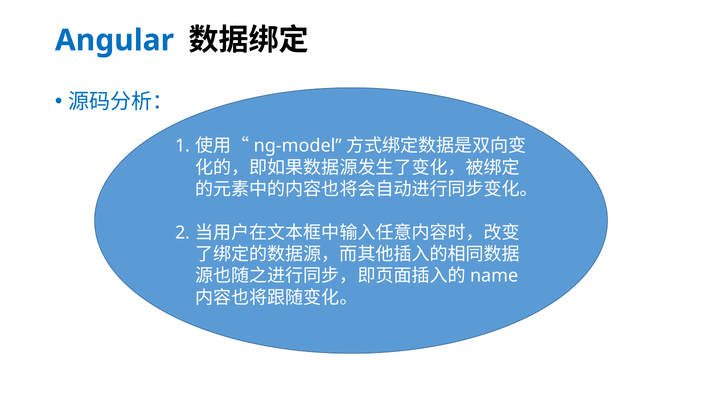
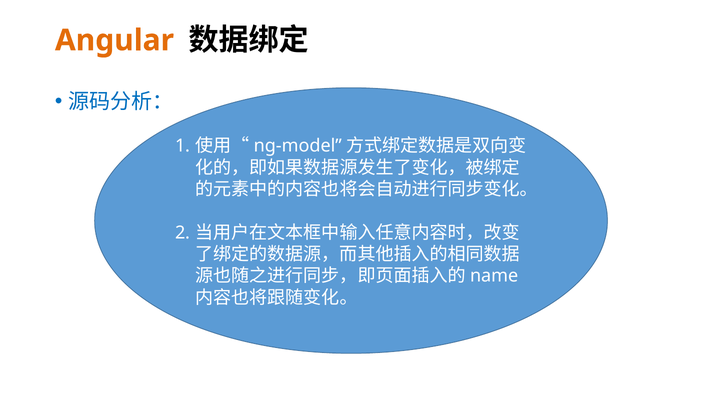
Angular colour: blue -> orange (114, 40)
